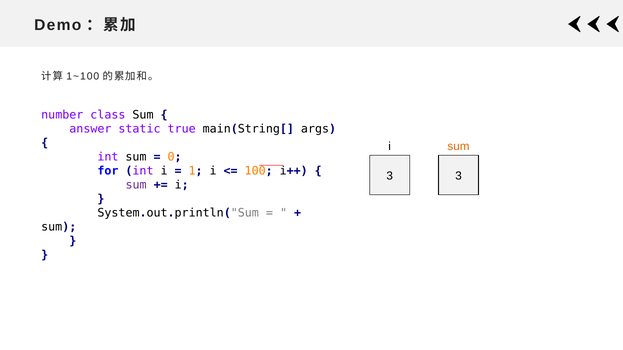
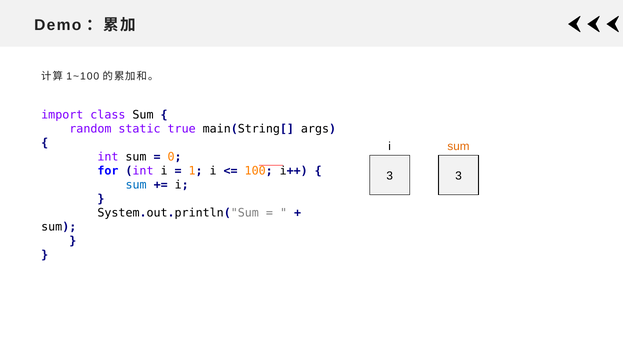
number: number -> import (62, 115)
answer: answer -> random (90, 129)
sum colour: purple -> blue (136, 185)
